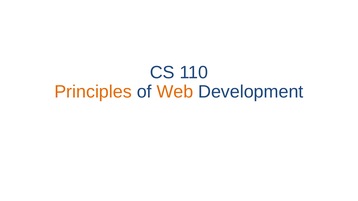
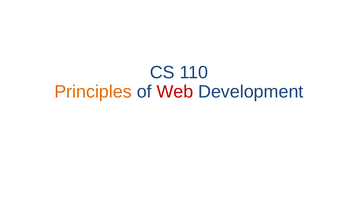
Web colour: orange -> red (175, 92)
